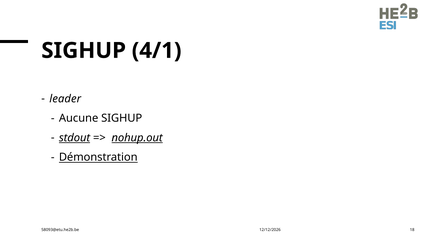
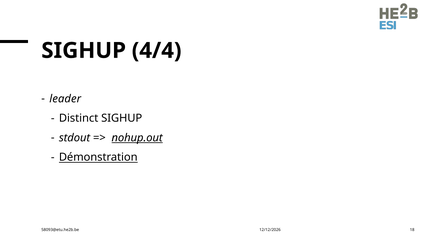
4/1: 4/1 -> 4/4 (157, 51)
Aucune: Aucune -> Distinct (79, 118)
stdout underline: present -> none (75, 138)
